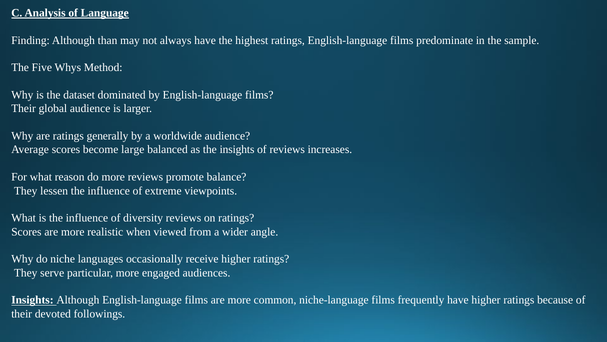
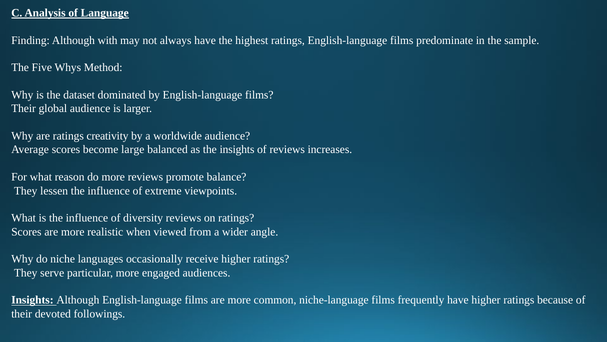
than: than -> with (108, 40)
generally: generally -> creativity (108, 136)
